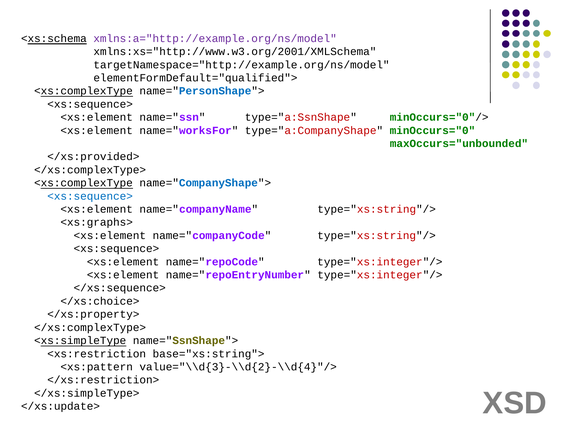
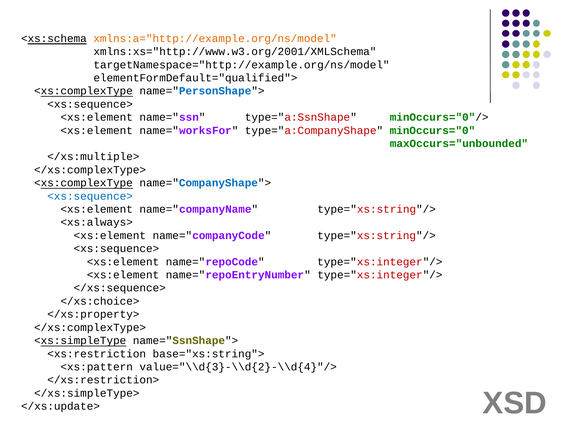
xmlns:a="http://example.org/ns/model colour: purple -> orange (215, 38)
</xs:provided>: </xs:provided> -> </xs:multiple> (93, 157)
<xs:graphs>: <xs:graphs> -> <xs:always> (97, 222)
